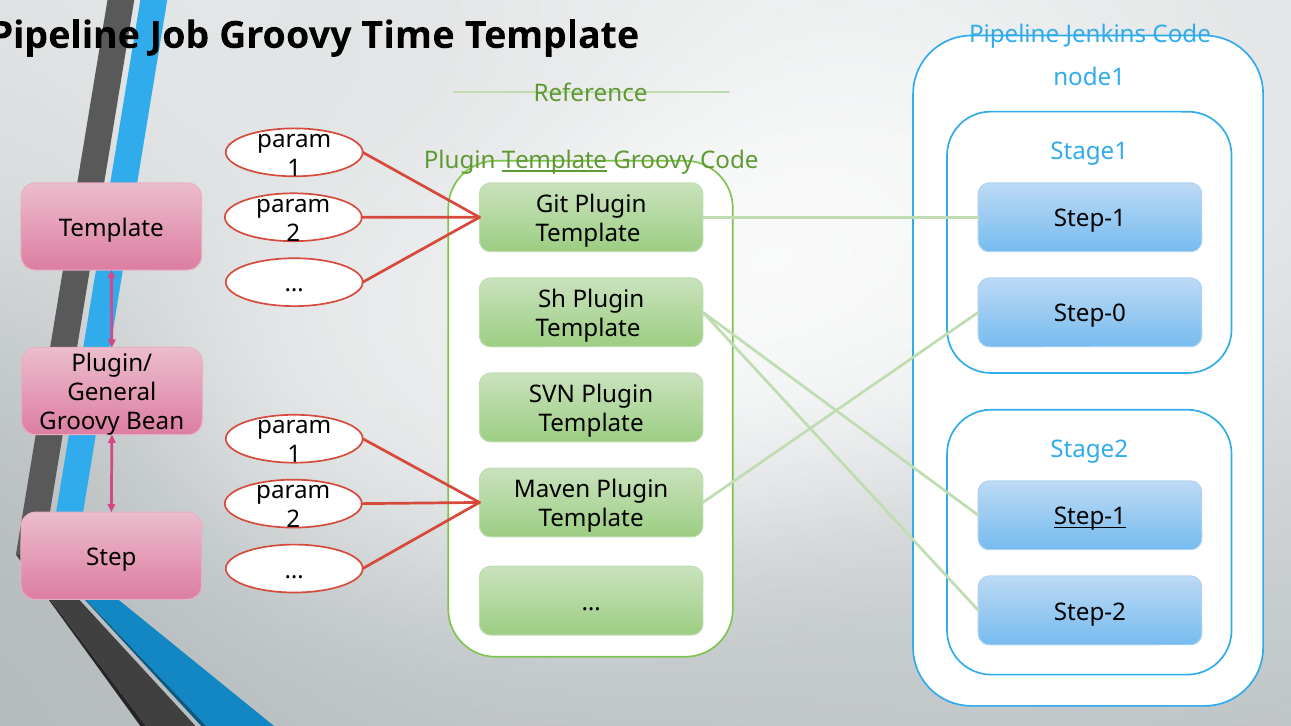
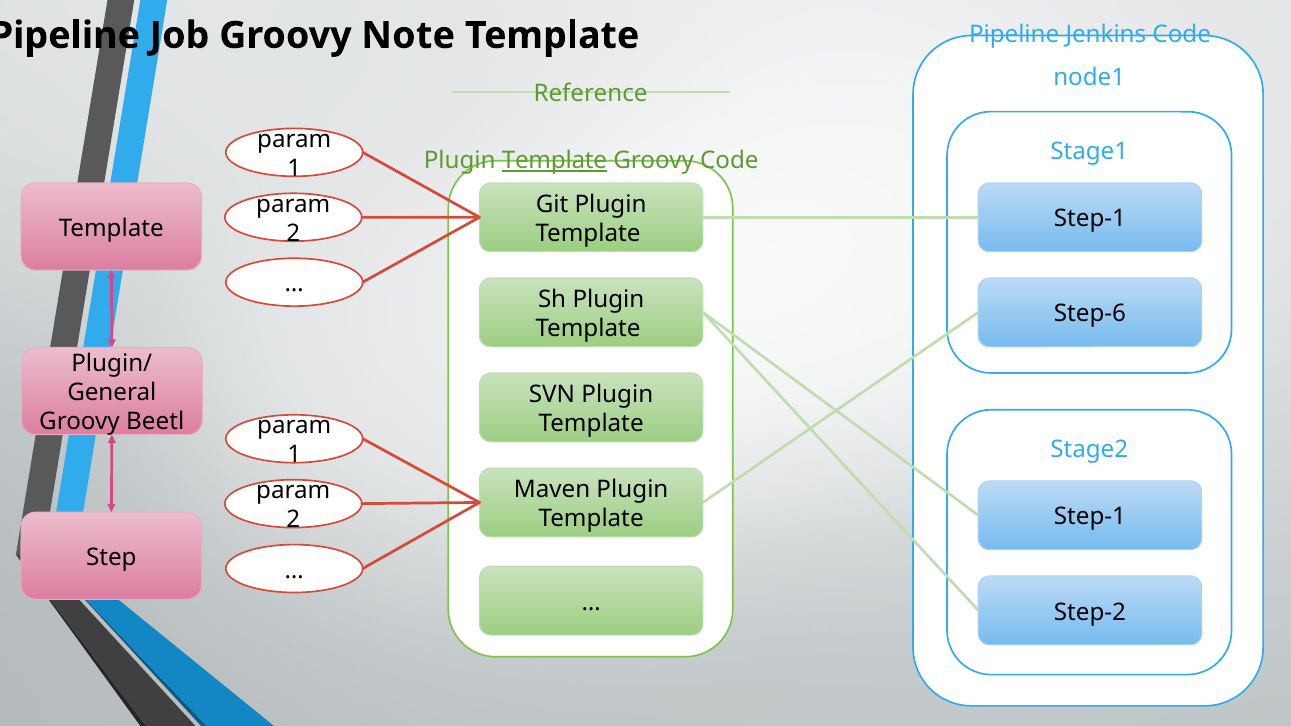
Time: Time -> Note (408, 35)
Step-0: Step-0 -> Step-6 (1090, 314)
Bean: Bean -> Beetl (155, 422)
Step-1 underline: present -> none (1090, 517)
